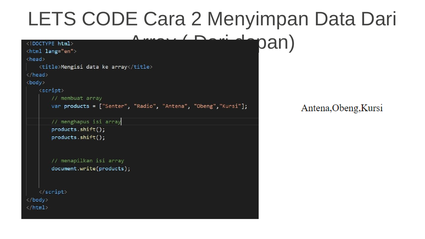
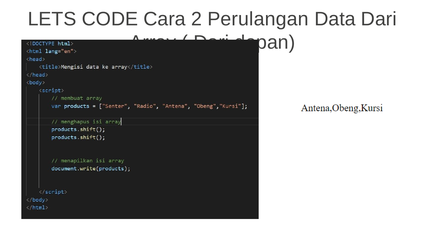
Menyimpan: Menyimpan -> Perulangan (258, 19)
